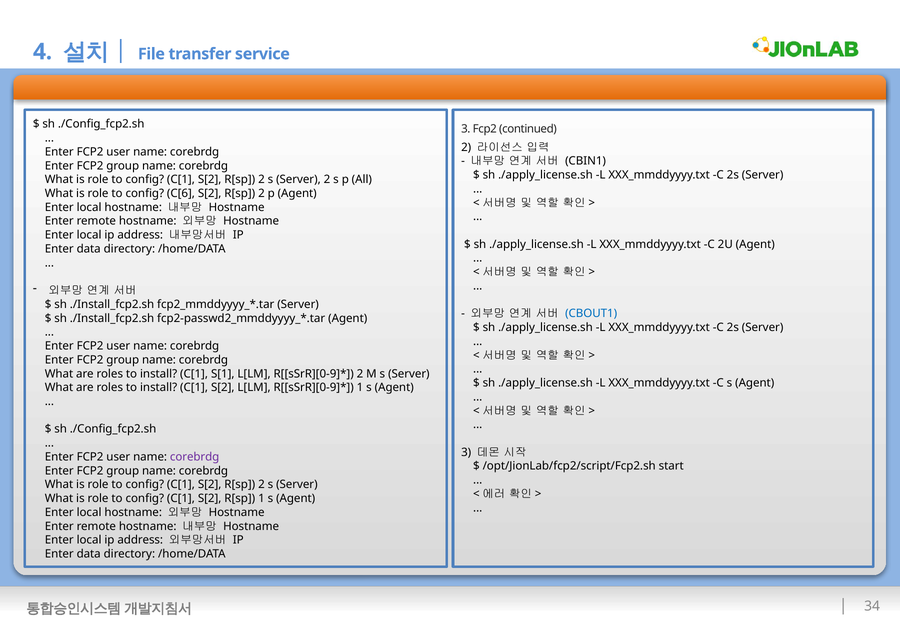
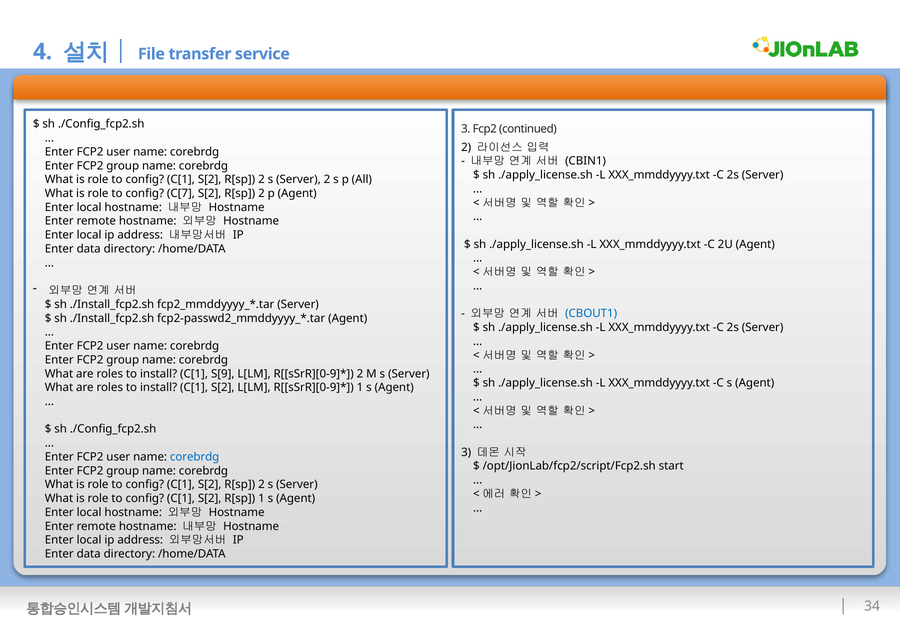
C[6: C[6 -> C[7 (181, 193)
S[1: S[1 -> S[9 (223, 374)
corebrdg colour: purple -> blue (195, 457)
